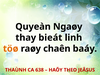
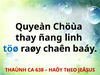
Ngaøy: Ngaøy -> Chöùa (68, 27)
bieát: bieát -> ñang (50, 38)
töø colour: orange -> blue (11, 49)
